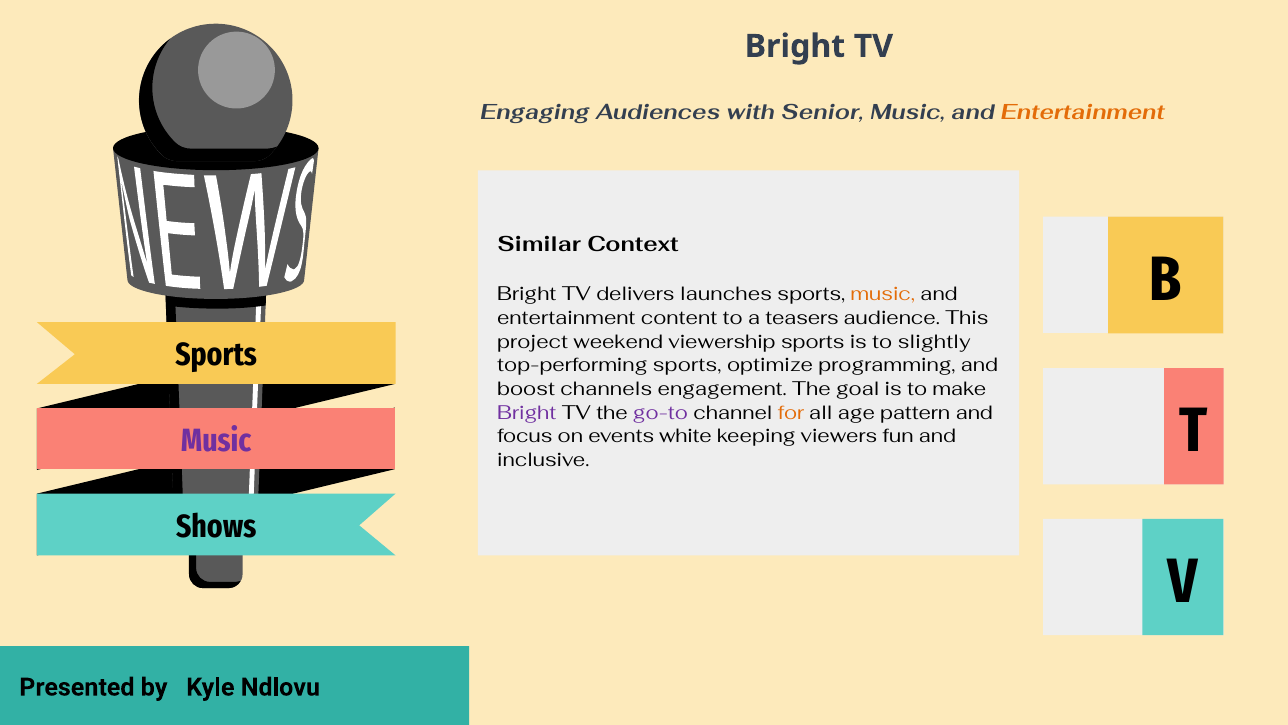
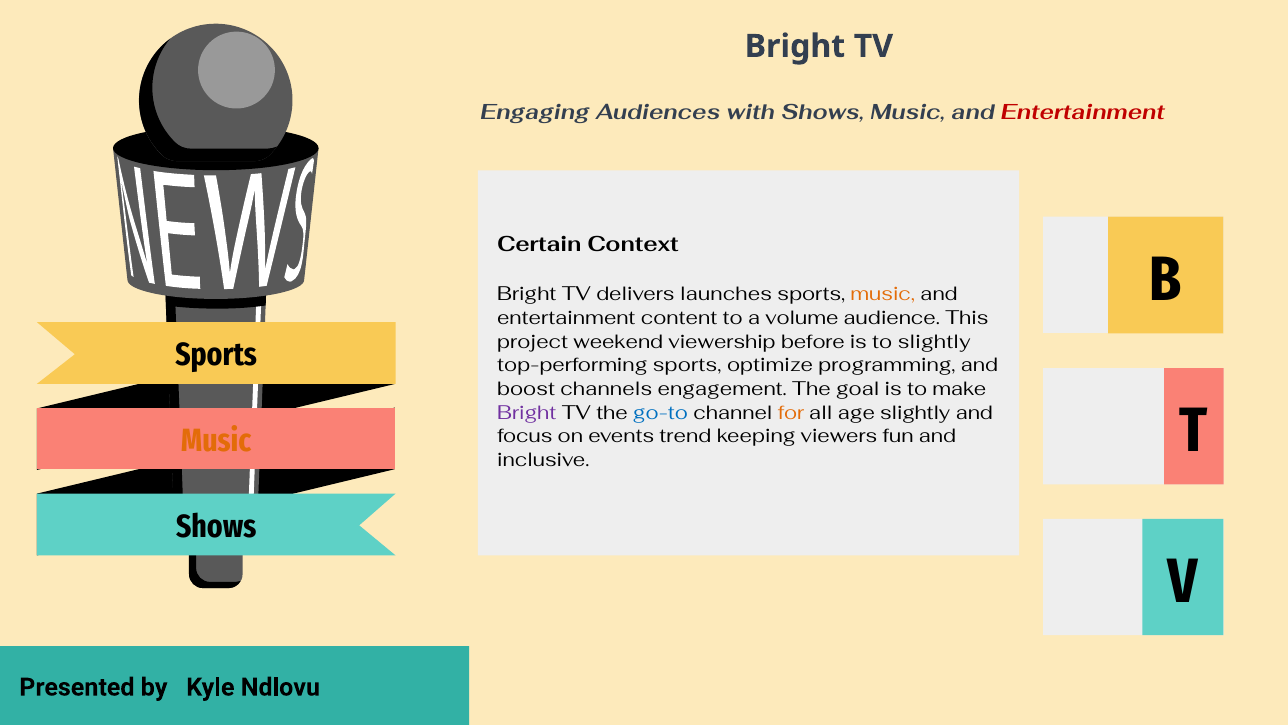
with Senior: Senior -> Shows (823, 112)
Entertainment colour: orange -> red (1083, 112)
Similar: Similar -> Certain (539, 244)
teasers: teasers -> volume (802, 318)
viewership sports: sports -> before (813, 341)
go-to colour: purple -> blue (661, 412)
age pattern: pattern -> slightly (915, 412)
Music colour: purple -> orange (216, 440)
white: white -> trend (685, 436)
